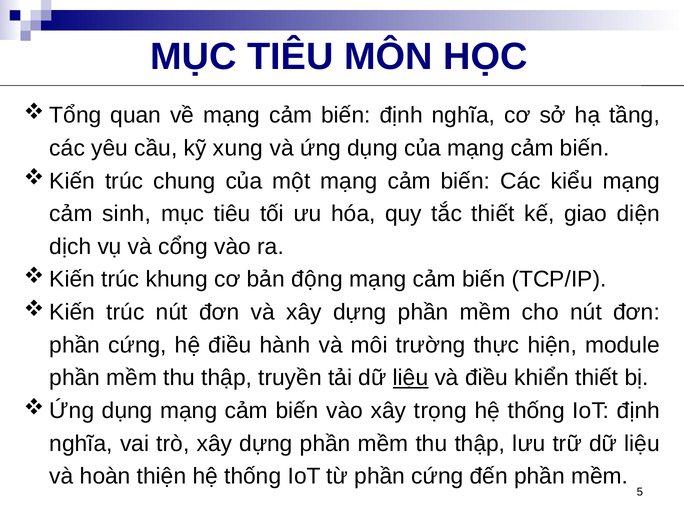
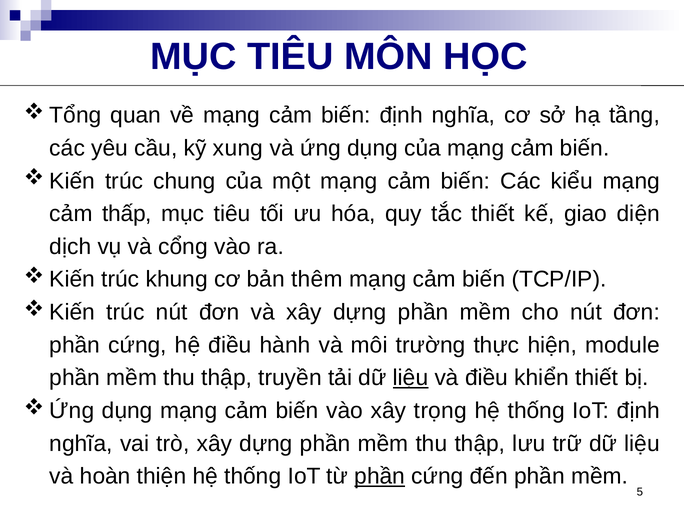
sinh: sinh -> thấp (127, 214)
động: động -> thêm (317, 279)
phần underline: none -> present (380, 476)
